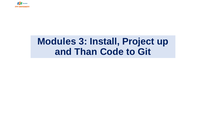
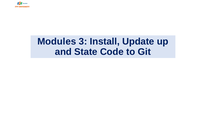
Project: Project -> Update (138, 41)
Than: Than -> State (86, 52)
